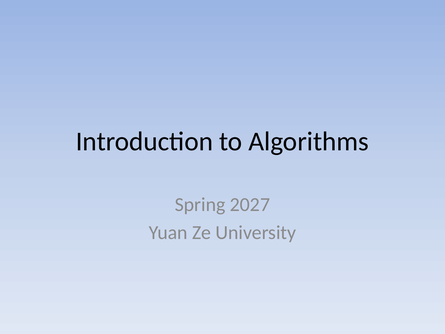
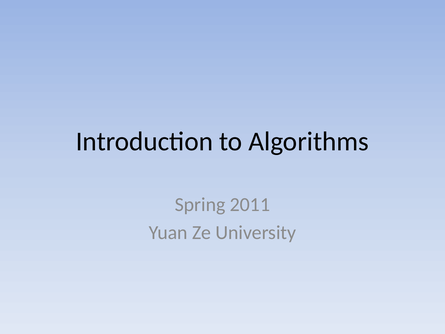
2027: 2027 -> 2011 (250, 205)
